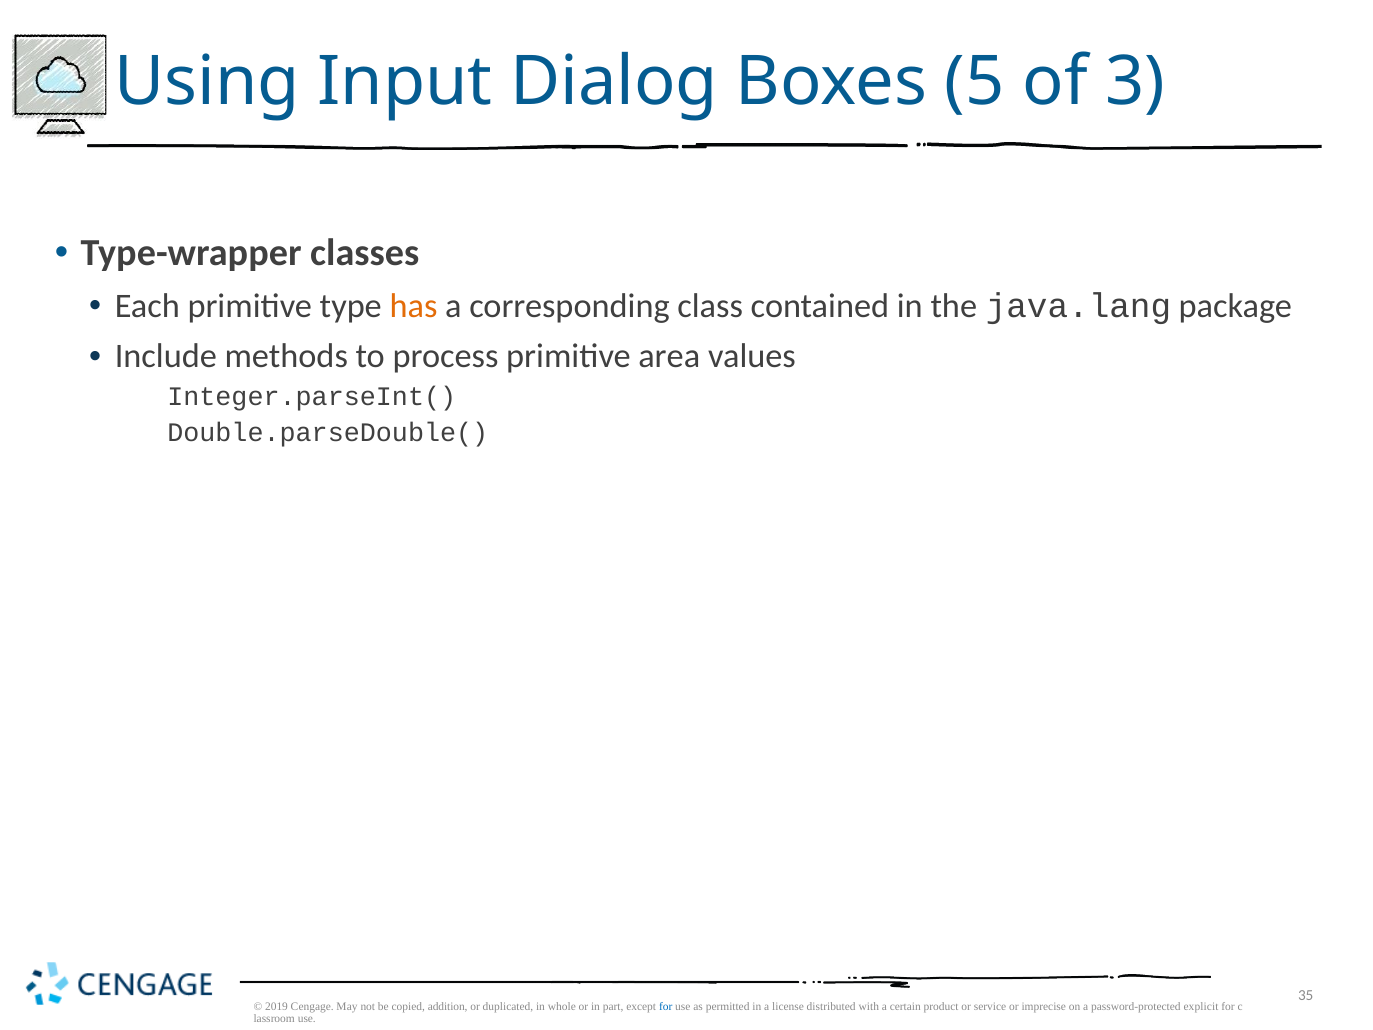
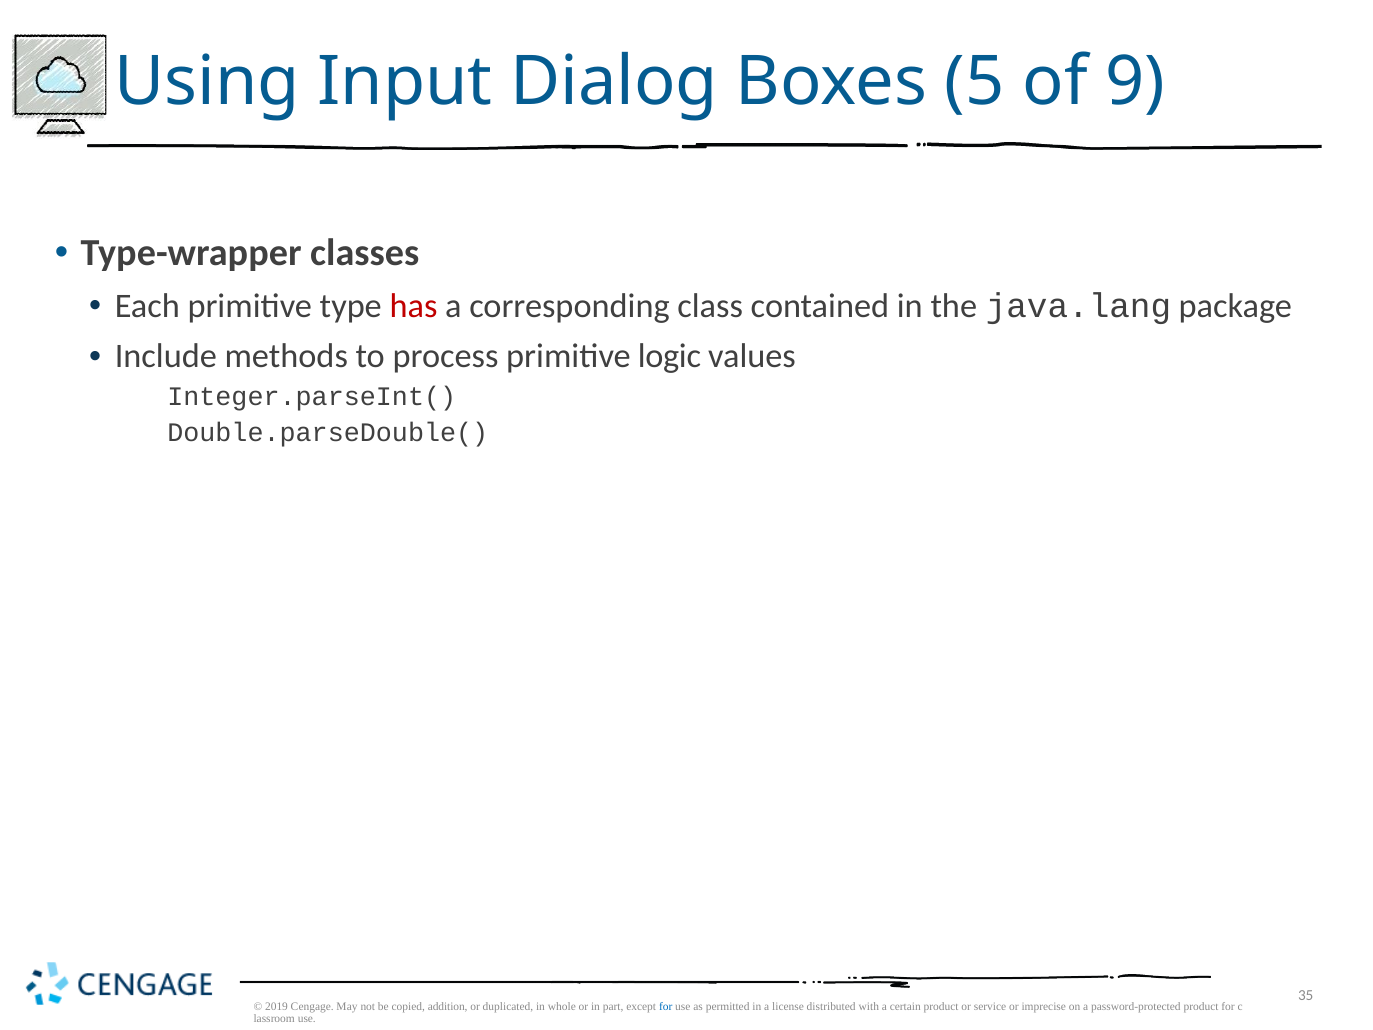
3: 3 -> 9 (1135, 82)
has colour: orange -> red (413, 306)
area: area -> logic (669, 357)
password-protected explicit: explicit -> product (1201, 1007)
